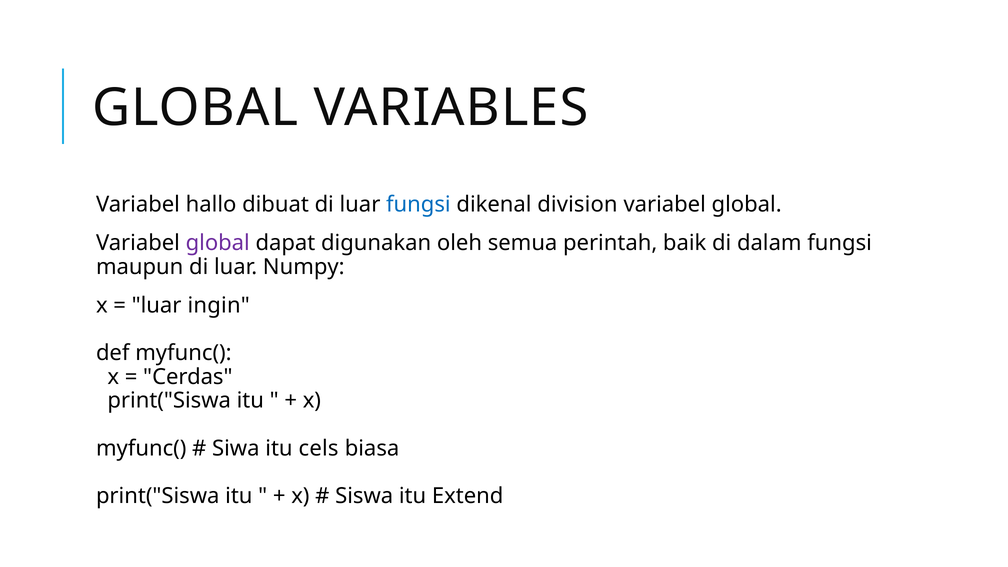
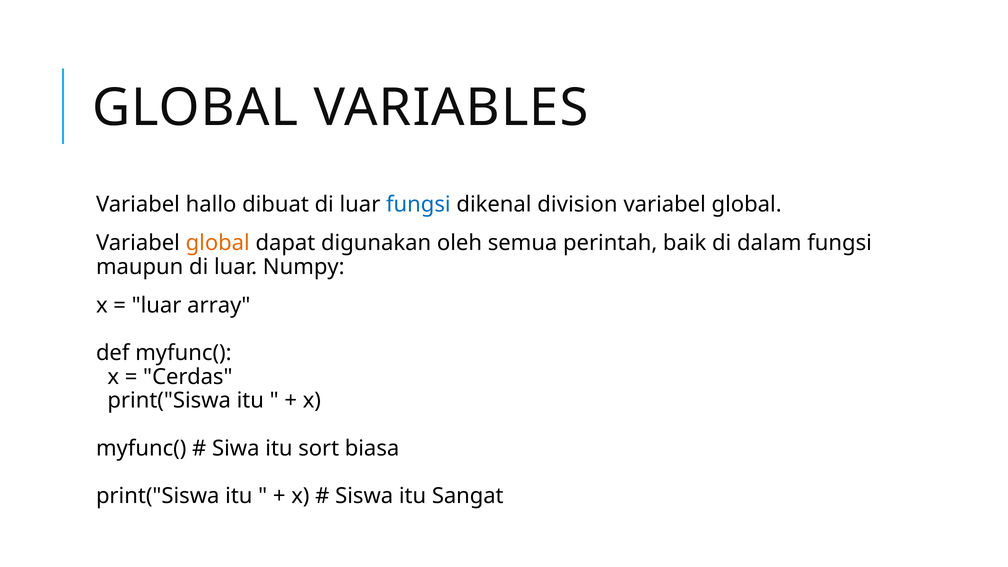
global colour: purple -> orange (218, 243)
ingin: ingin -> array (219, 305)
cels: cels -> sort (319, 448)
Extend: Extend -> Sangat (468, 496)
